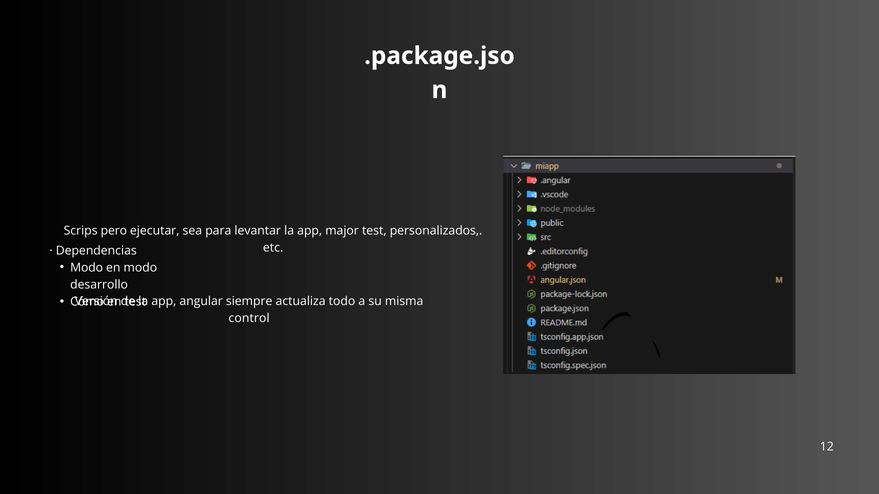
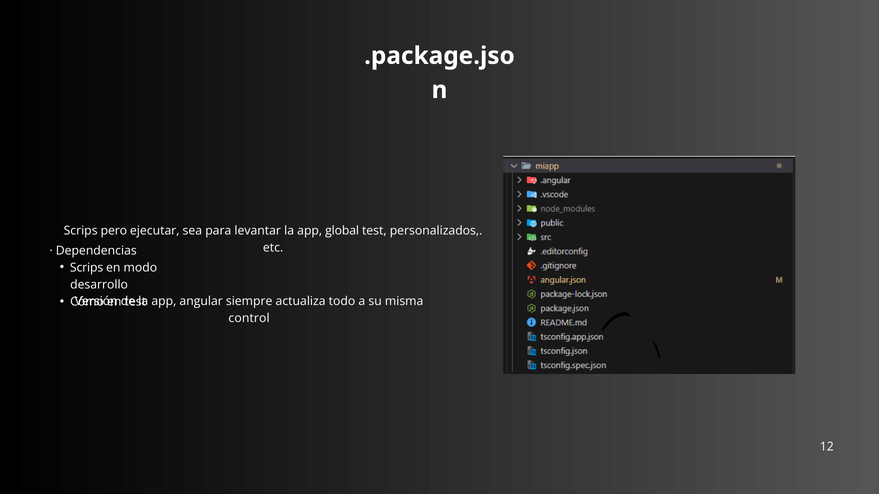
major: major -> global (342, 231)
Modo: Modo -> Scrips (87, 268)
